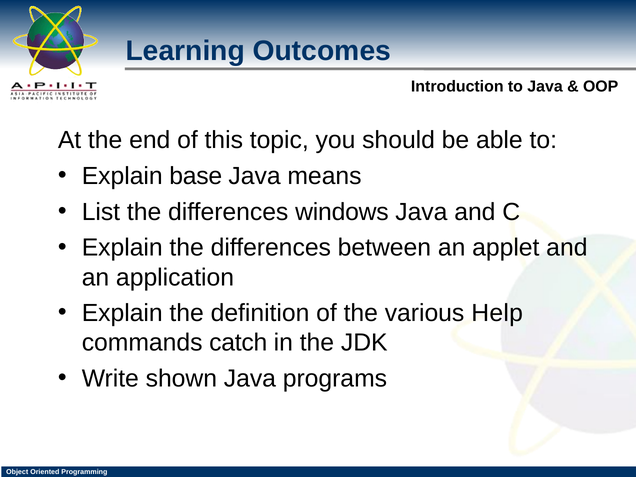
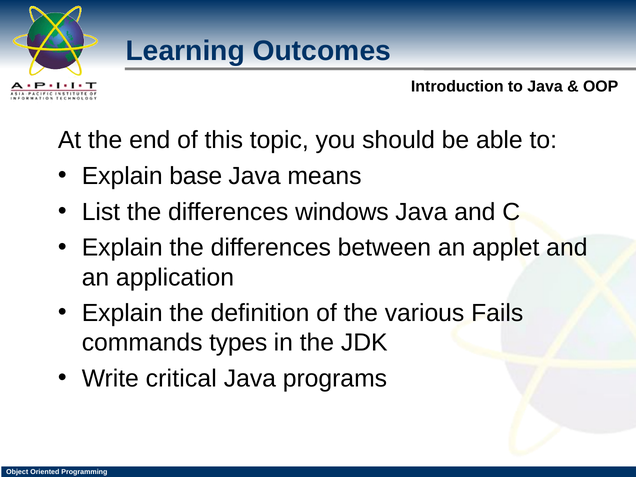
Help: Help -> Fails (497, 313)
catch: catch -> types (238, 343)
shown: shown -> critical (181, 379)
